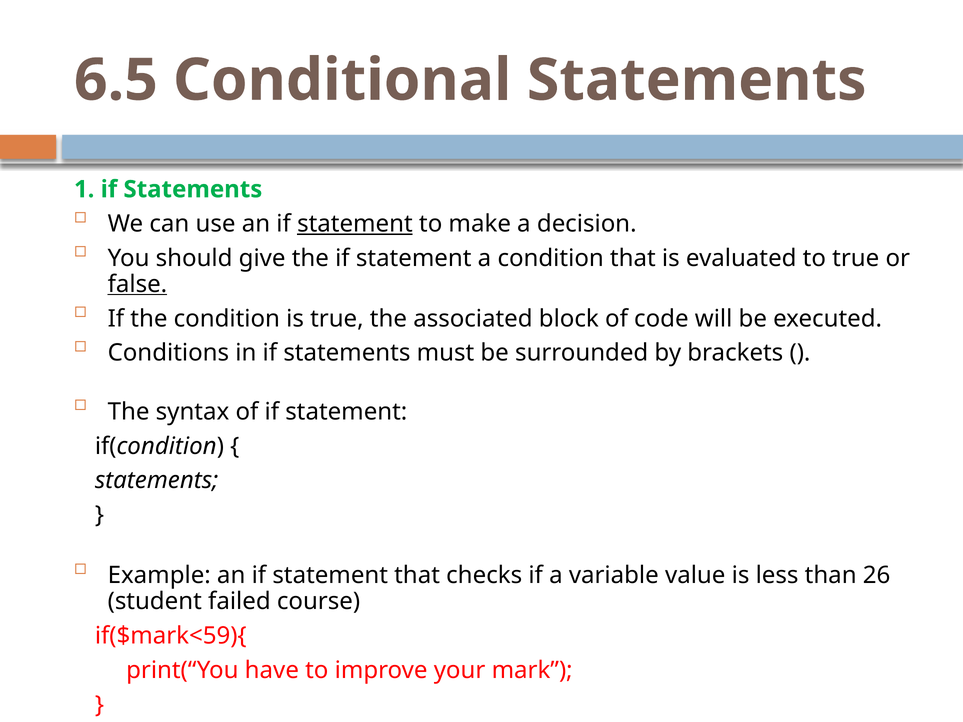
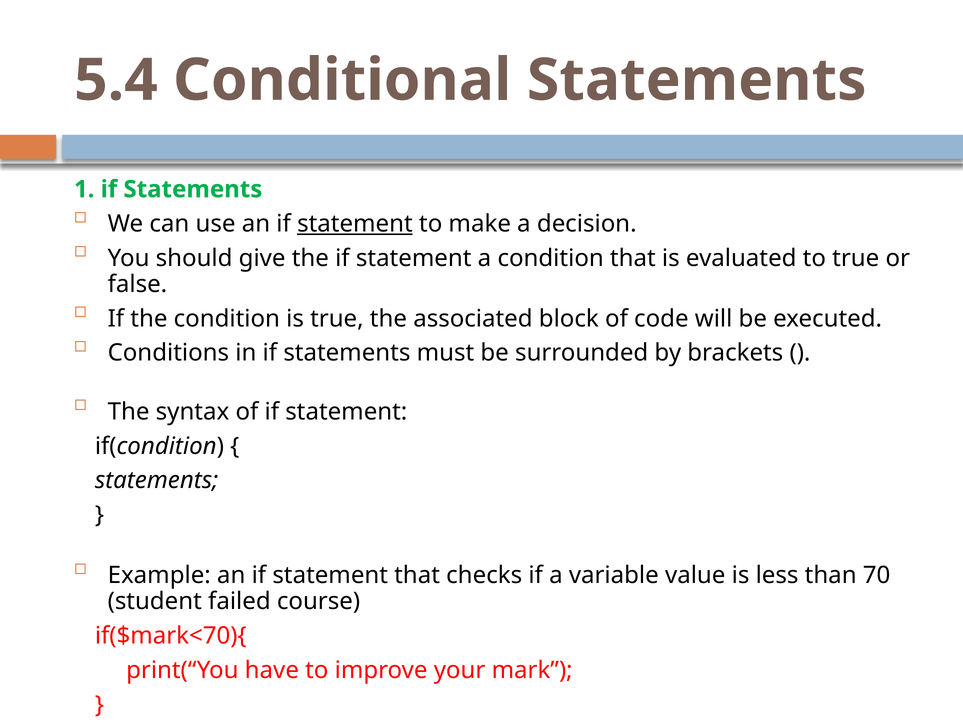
6.5: 6.5 -> 5.4 (116, 80)
false underline: present -> none (137, 284)
26: 26 -> 70 (877, 576)
if($mark<59){: if($mark<59){ -> if($mark<70){ (171, 636)
